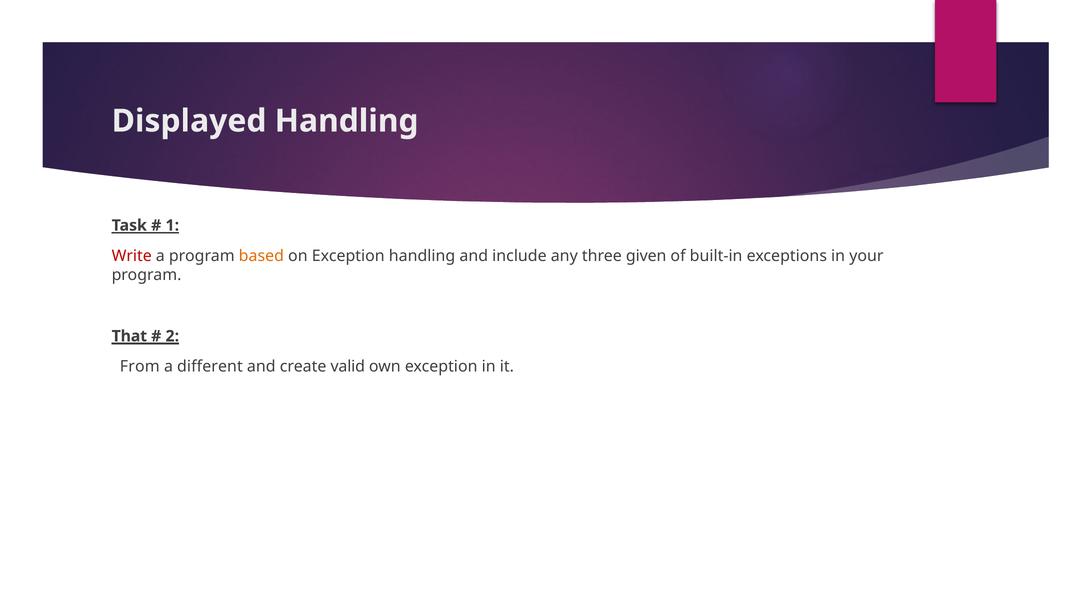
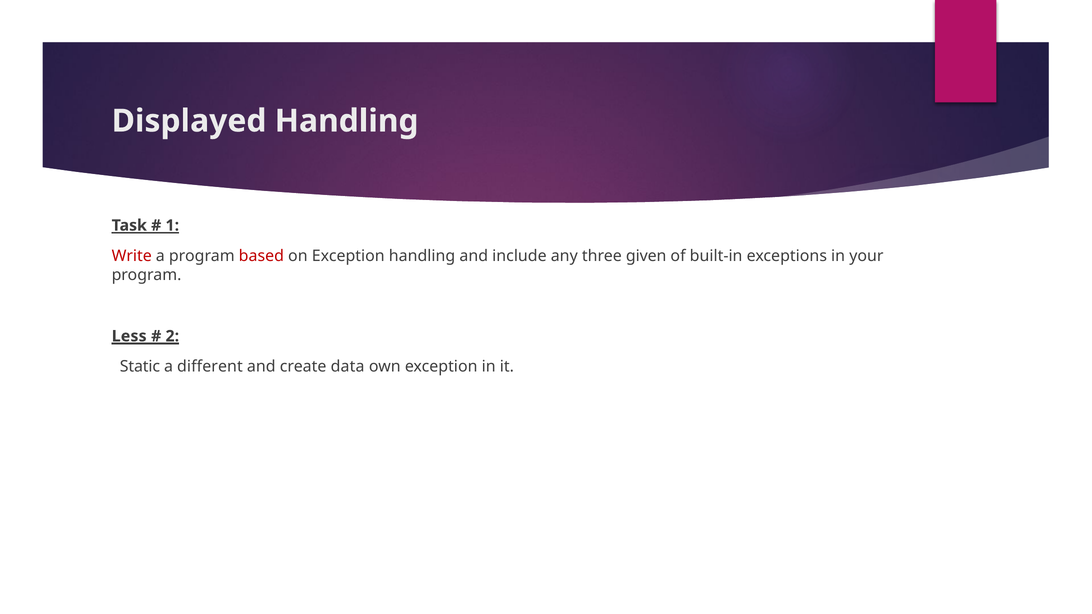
based colour: orange -> red (261, 256)
That: That -> Less (129, 336)
From: From -> Static (140, 367)
valid: valid -> data (348, 367)
